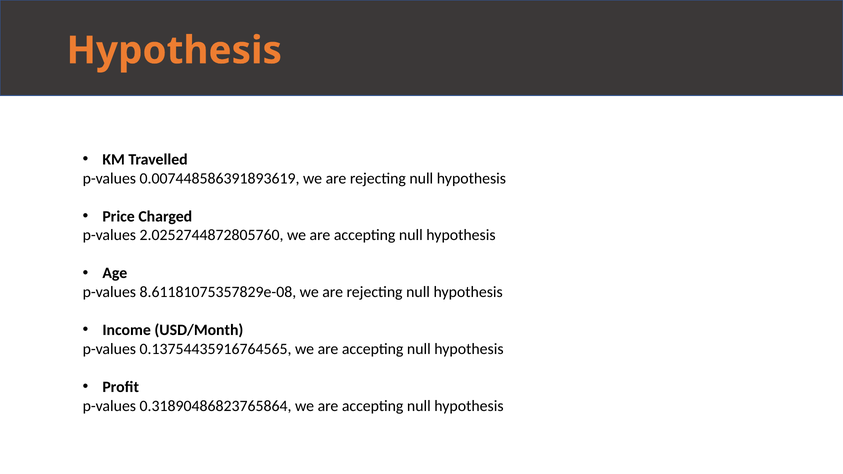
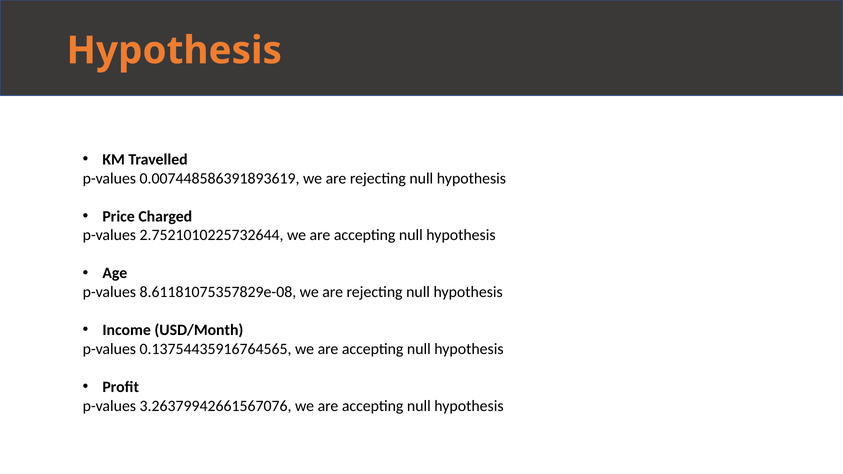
2.0252744872805760: 2.0252744872805760 -> 2.7521010225732644 (212, 235)
0.31890486823765864: 0.31890486823765864 -> 3.26379942661567076 (216, 406)
